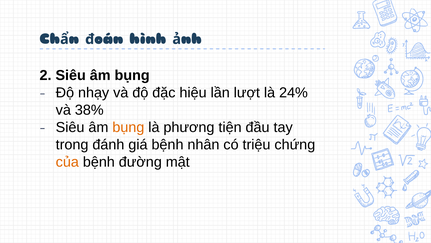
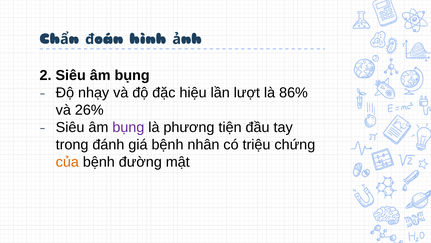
24%: 24% -> 86% (293, 93)
38%: 38% -> 26% (89, 110)
bụng colour: orange -> purple (128, 127)
